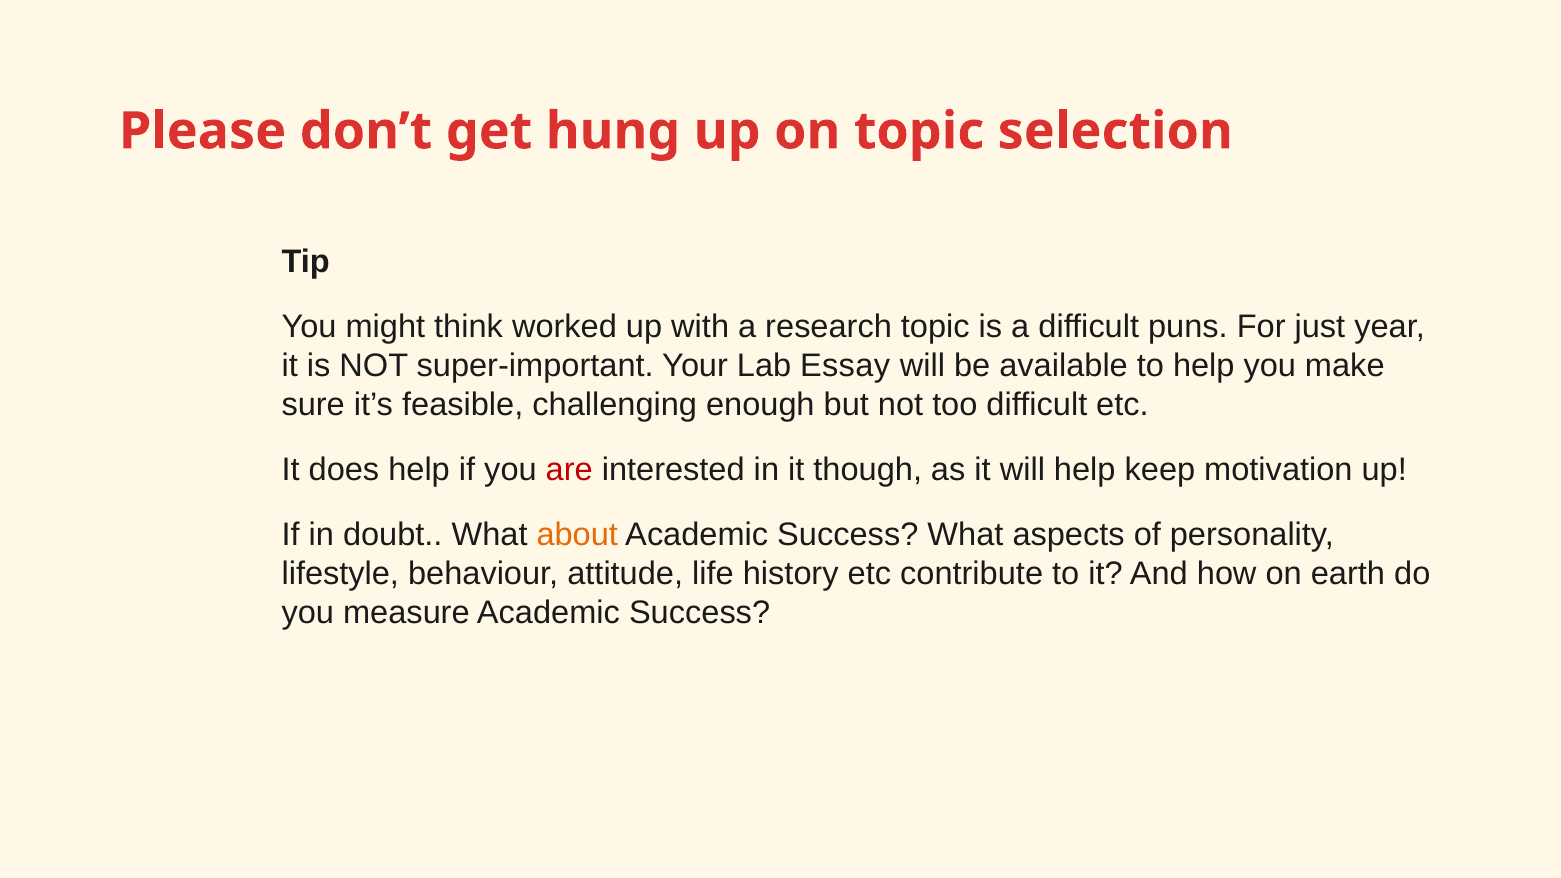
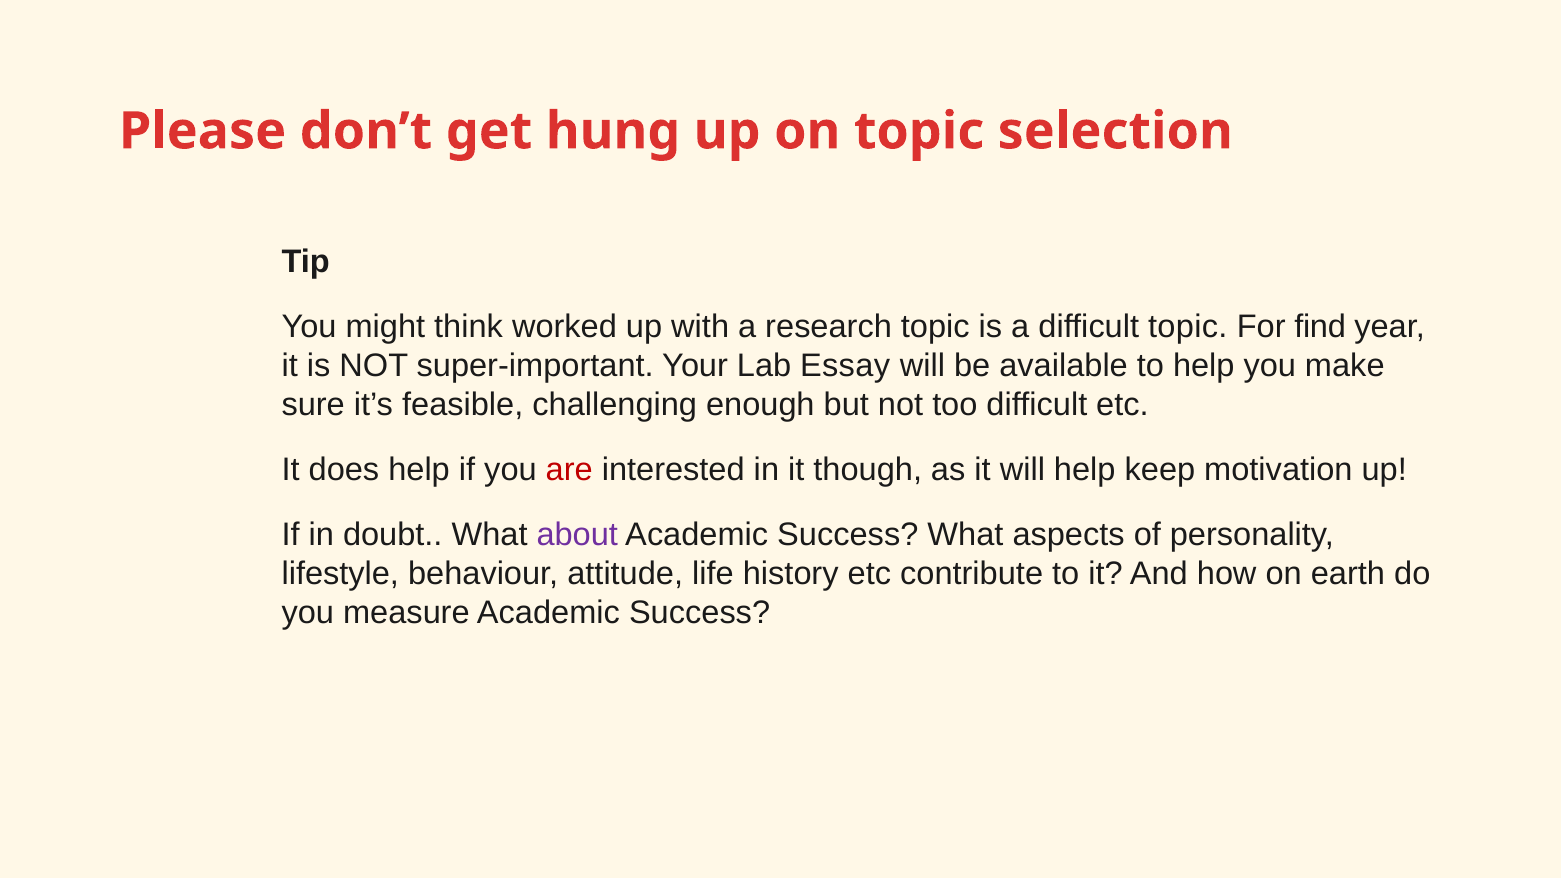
difficult puns: puns -> topic (1188, 326)
just: just -> find (1320, 326)
about colour: orange -> purple (577, 535)
